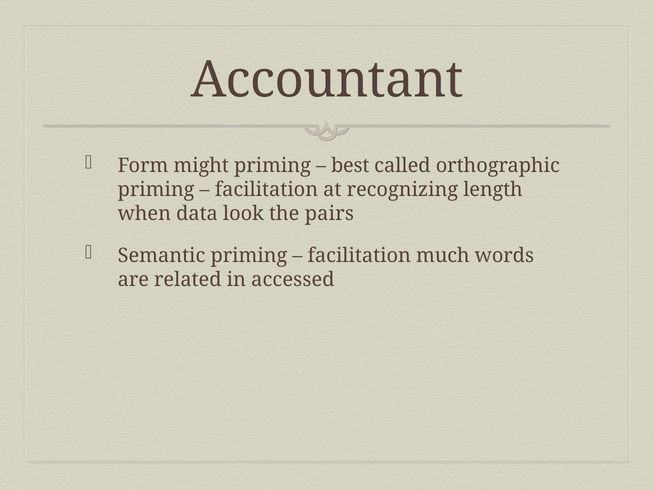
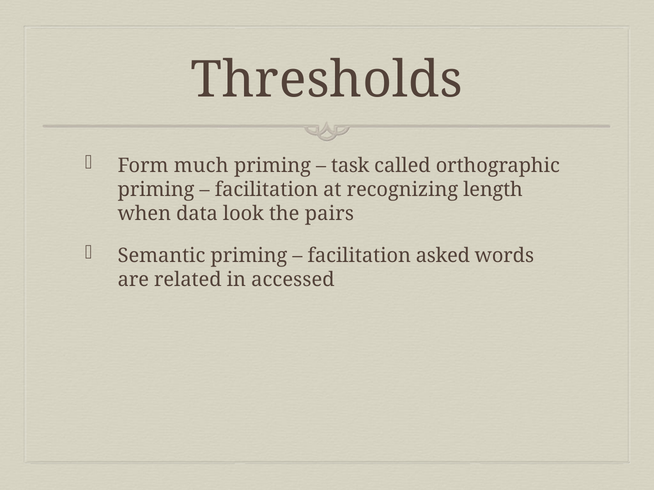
Accountant: Accountant -> Thresholds (327, 80)
might: might -> much (201, 166)
best: best -> task (350, 166)
much: much -> asked (443, 256)
